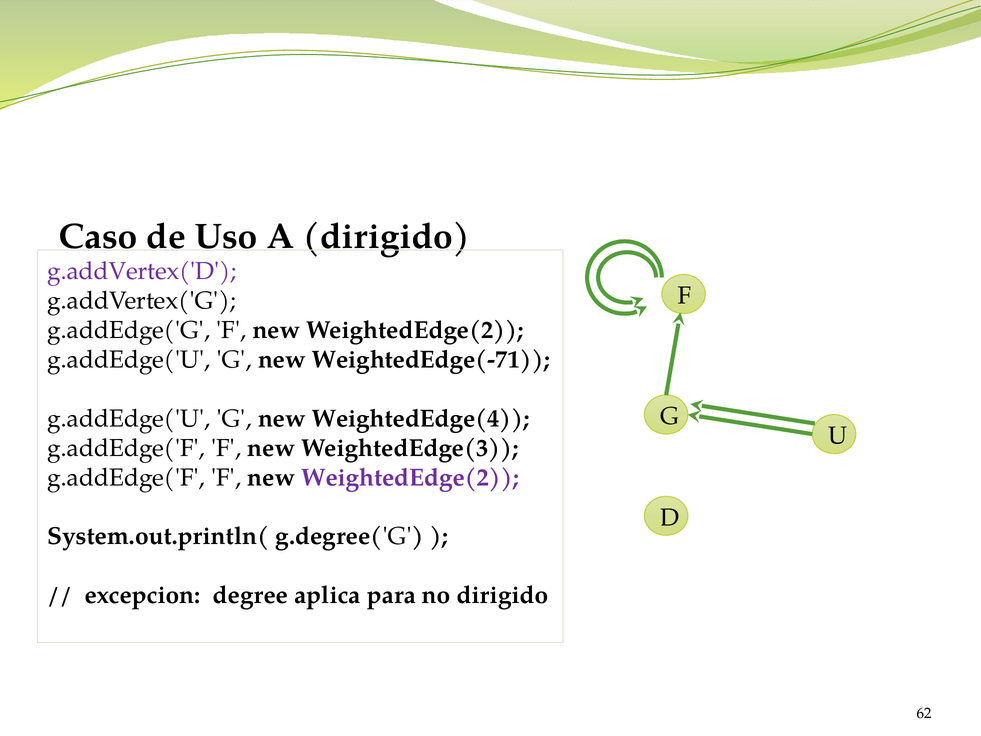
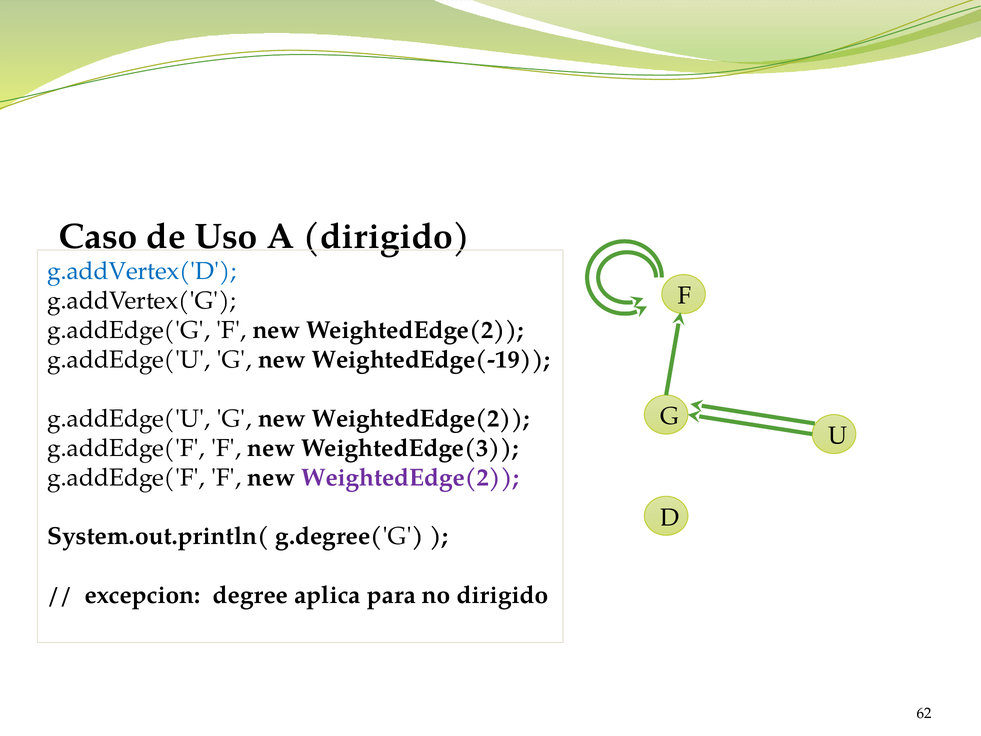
g.addVertex('D colour: purple -> blue (142, 271)
WeightedEdge(-71: WeightedEdge(-71 -> WeightedEdge(-19 (431, 360)
G new WeightedEdge(4: WeightedEdge(4 -> WeightedEdge(2 (421, 418)
